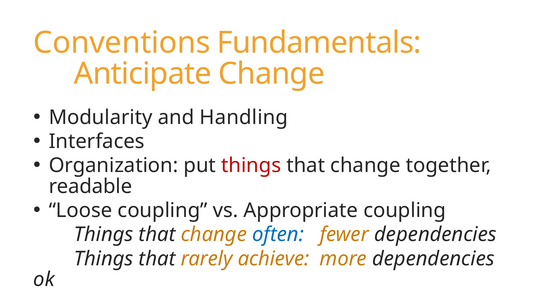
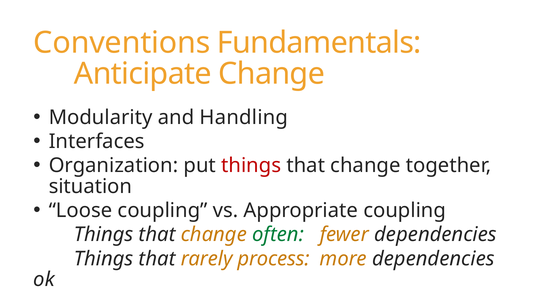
readable: readable -> situation (90, 186)
often colour: blue -> green (278, 234)
achieve: achieve -> process (274, 259)
